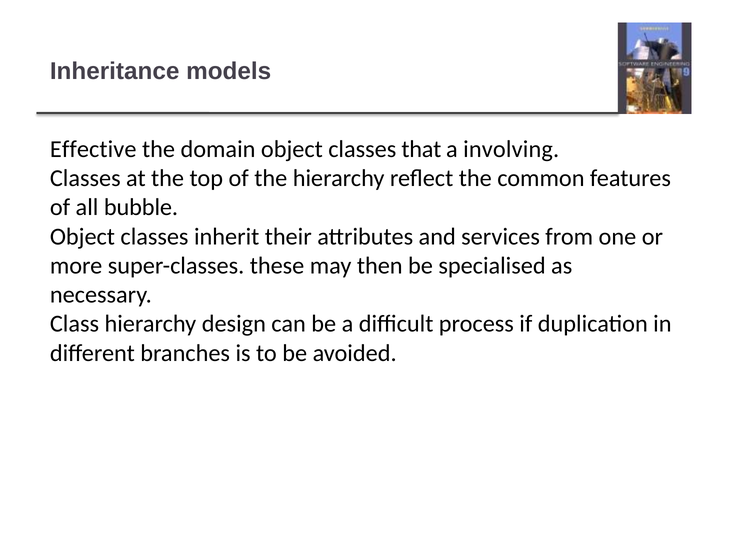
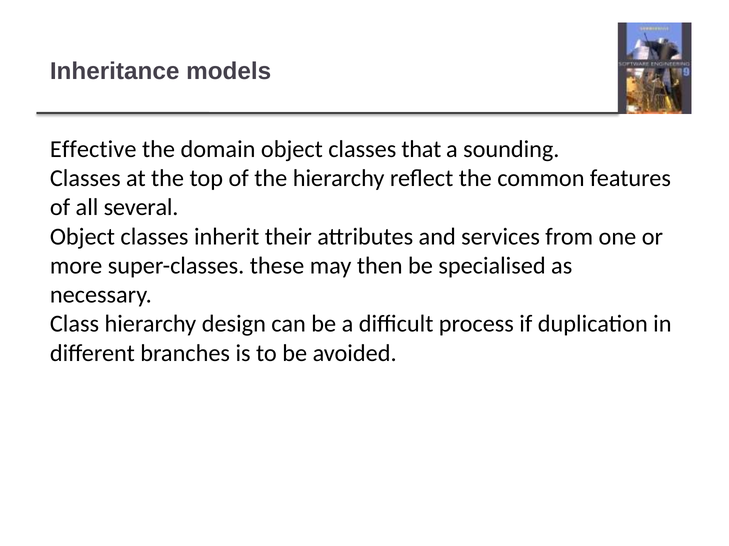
involving: involving -> sounding (511, 149)
bubble: bubble -> several (141, 208)
